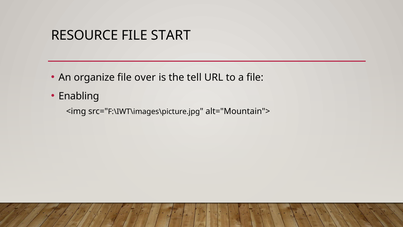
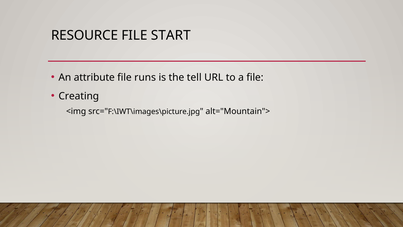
organize: organize -> attribute (94, 77)
over: over -> runs (145, 77)
Enabling: Enabling -> Creating (79, 96)
